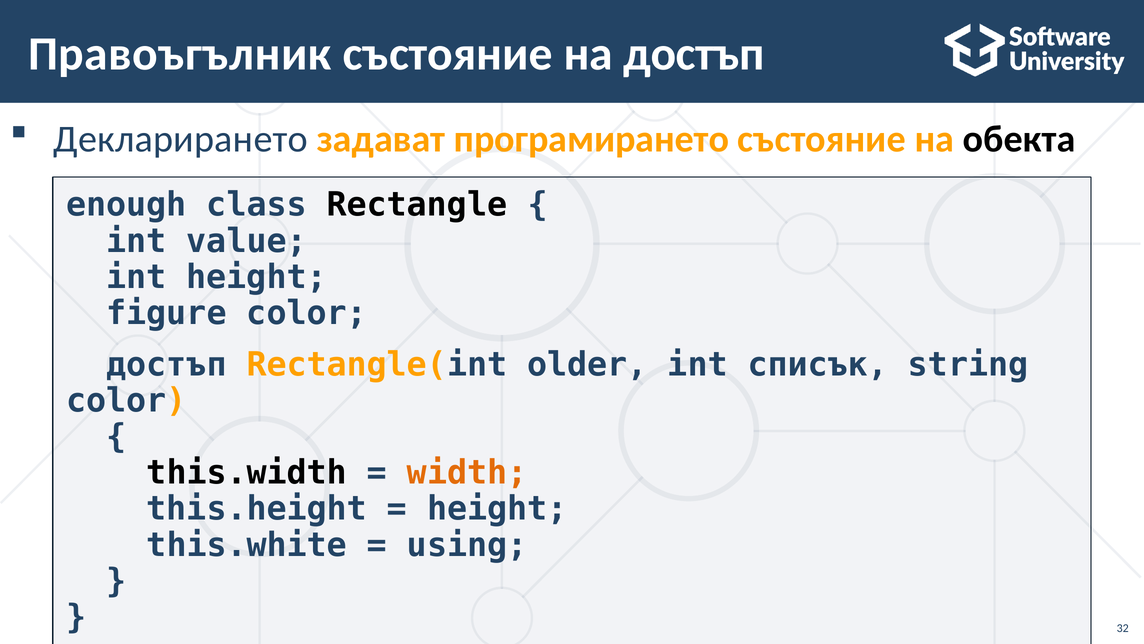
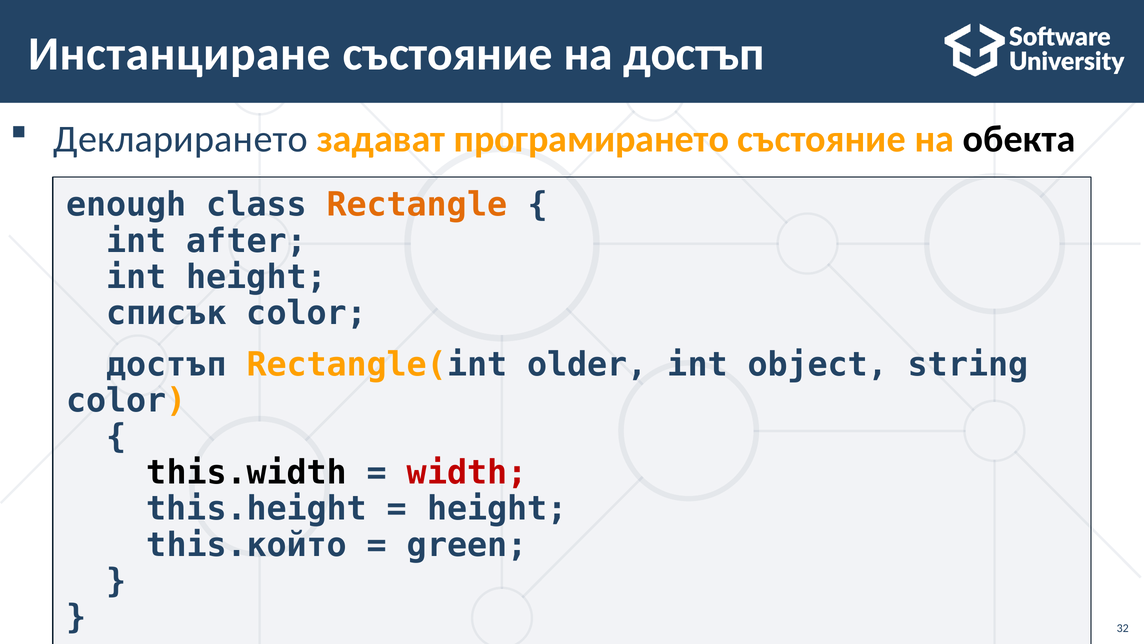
Правоъгълник: Правоъгълник -> Инстанциране (180, 54)
Rectangle colour: black -> orange (417, 205)
value: value -> after (247, 241)
figure: figure -> списък (166, 313)
списък: списък -> object (818, 364)
width colour: orange -> red (467, 473)
this.white: this.white -> this.който (247, 545)
using: using -> green (467, 545)
